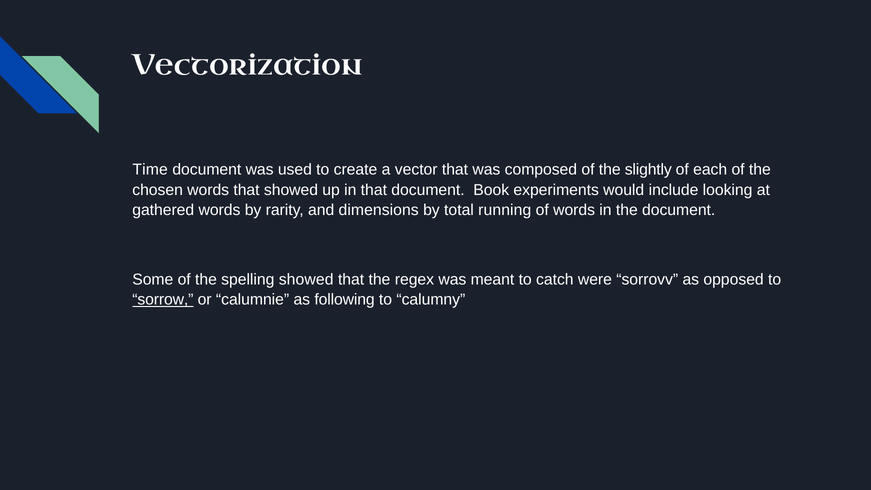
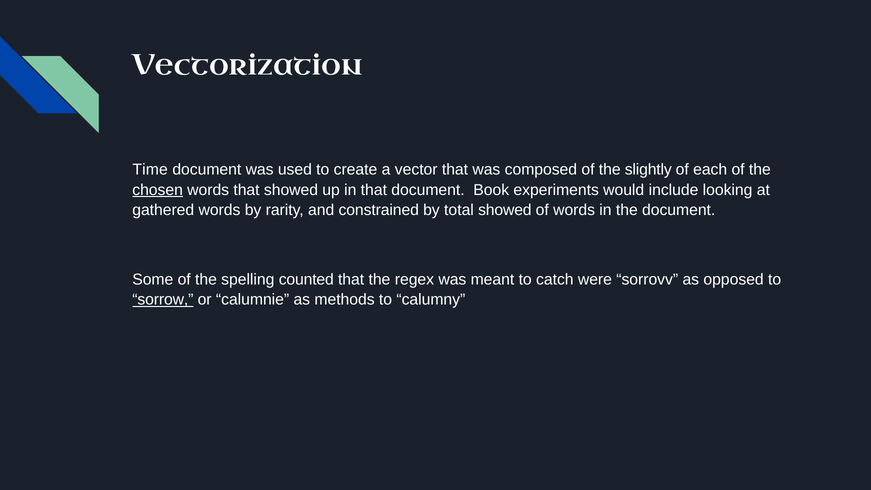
chosen underline: none -> present (158, 190)
dimensions: dimensions -> constrained (379, 210)
total running: running -> showed (505, 210)
spelling showed: showed -> counted (306, 279)
following: following -> methods (345, 299)
